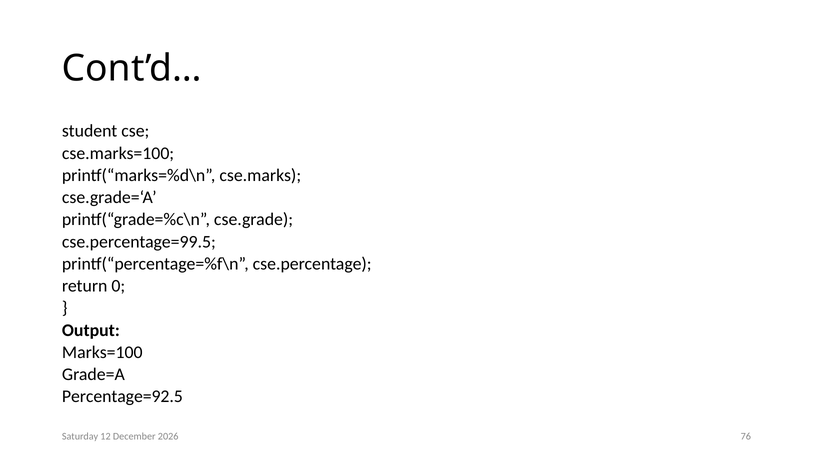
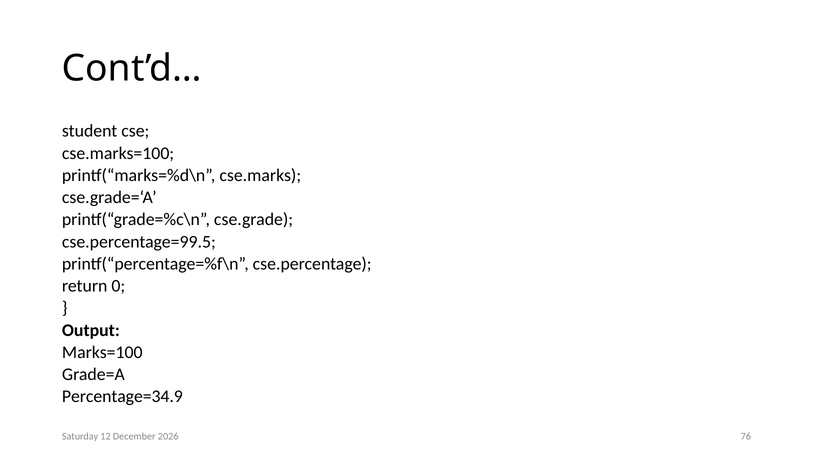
Percentage=92.5: Percentage=92.5 -> Percentage=34.9 (122, 397)
